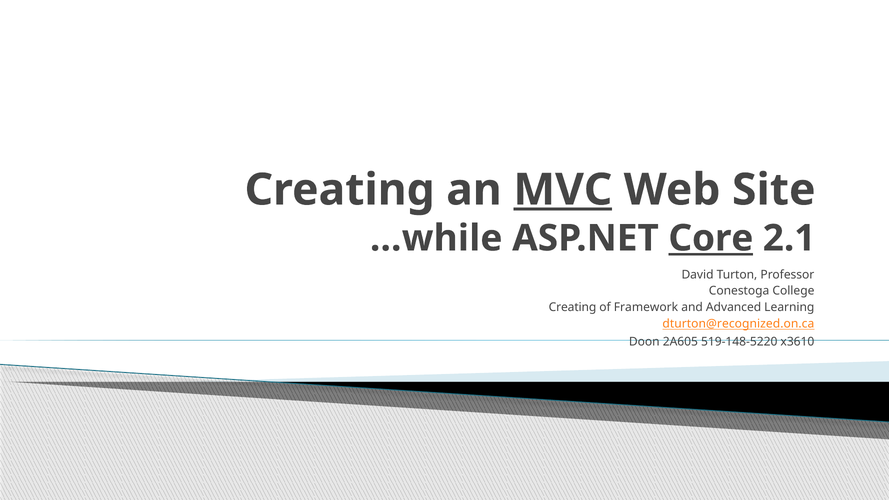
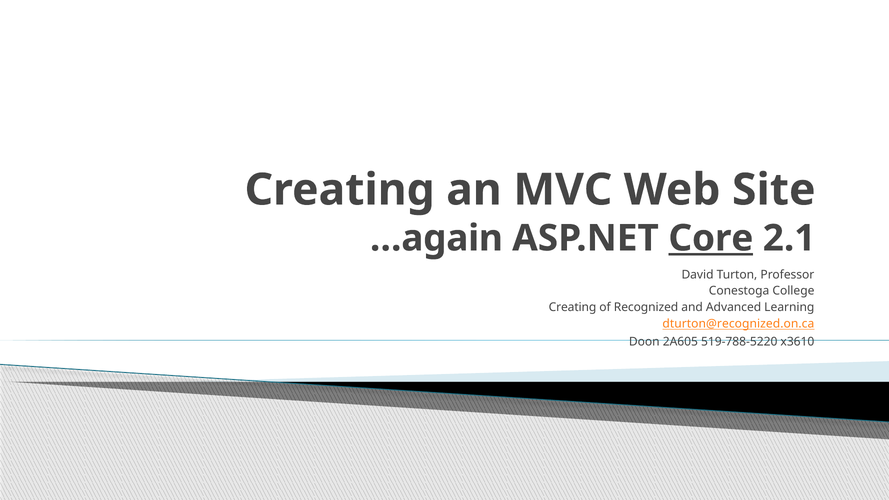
MVC underline: present -> none (563, 190)
…while: …while -> …again (436, 238)
Framework: Framework -> Recognized (646, 307)
519-148-5220: 519-148-5220 -> 519-788-5220 (739, 342)
